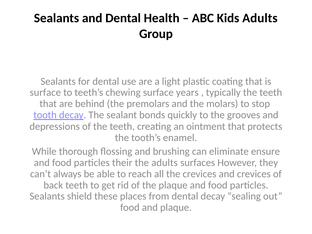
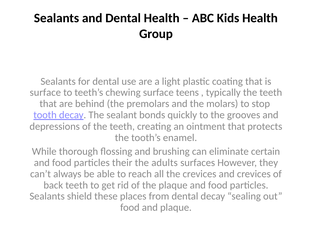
Kids Adults: Adults -> Health (260, 18)
years: years -> teens (187, 93)
ensure: ensure -> certain (266, 151)
